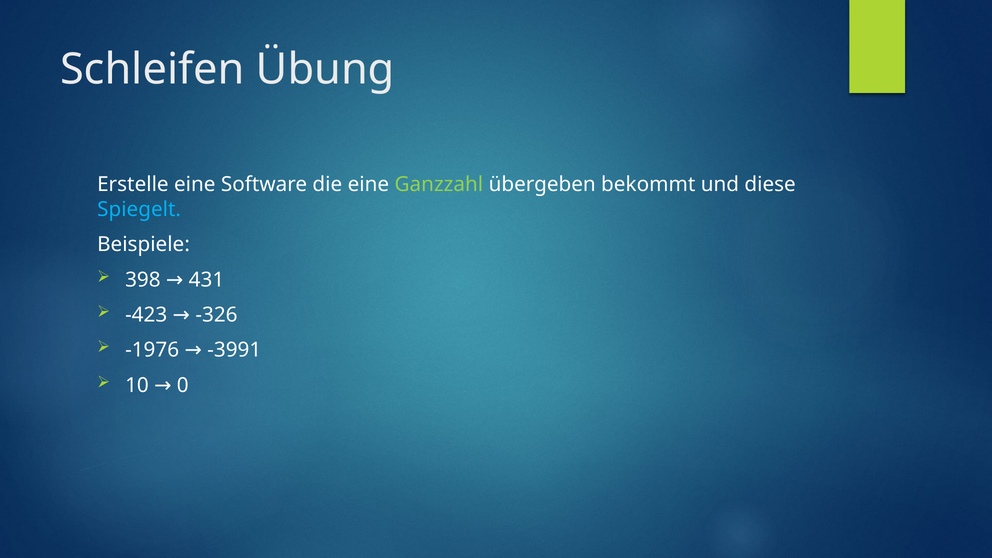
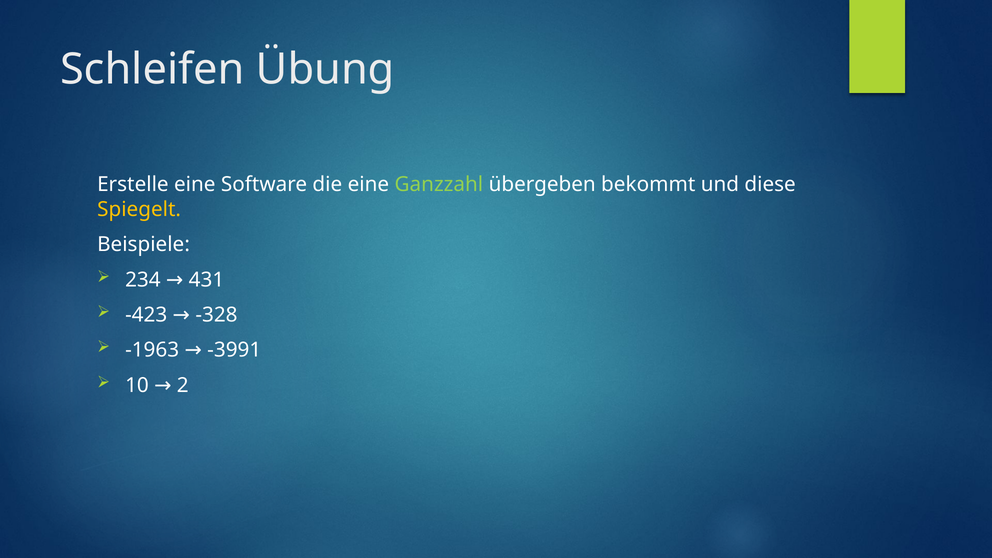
Spiegelt colour: light blue -> yellow (139, 209)
398: 398 -> 234 (143, 280)
-326: -326 -> -328 (216, 315)
-1976: -1976 -> -1963 (152, 350)
0: 0 -> 2 (183, 385)
